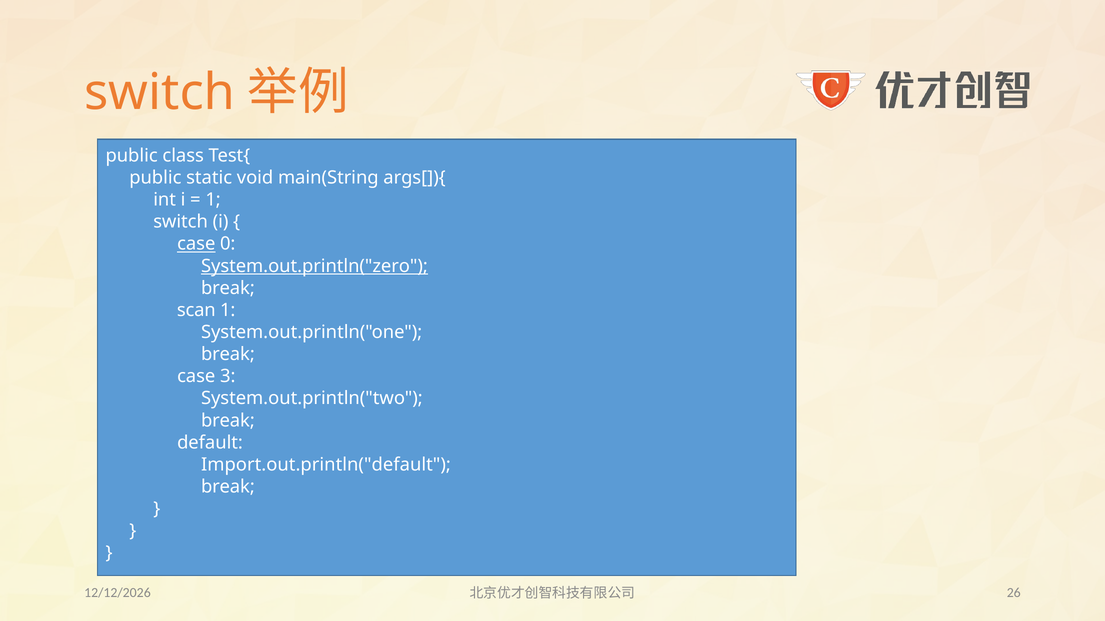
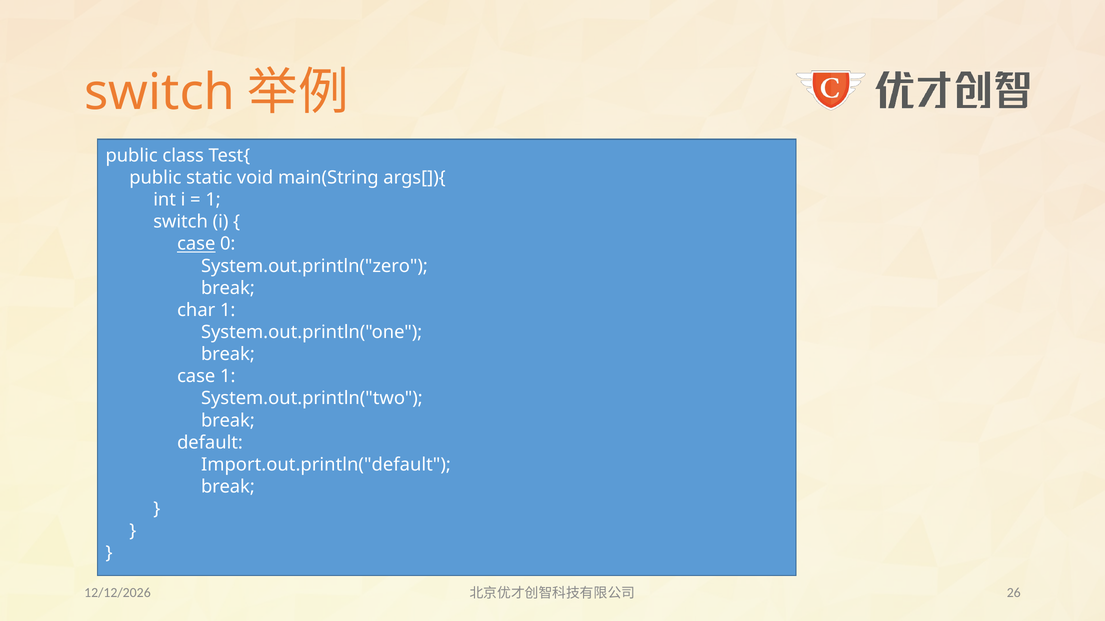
System.out.println("zero underline: present -> none (314, 266)
scan: scan -> char (196, 310)
case 3: 3 -> 1 (228, 377)
